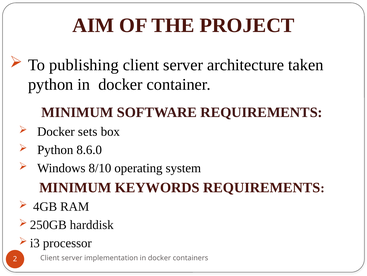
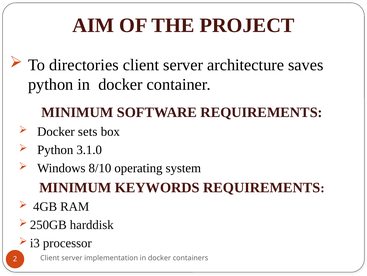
publishing: publishing -> directories (84, 65)
taken: taken -> saves (306, 65)
8.6.0: 8.6.0 -> 3.1.0 (89, 150)
